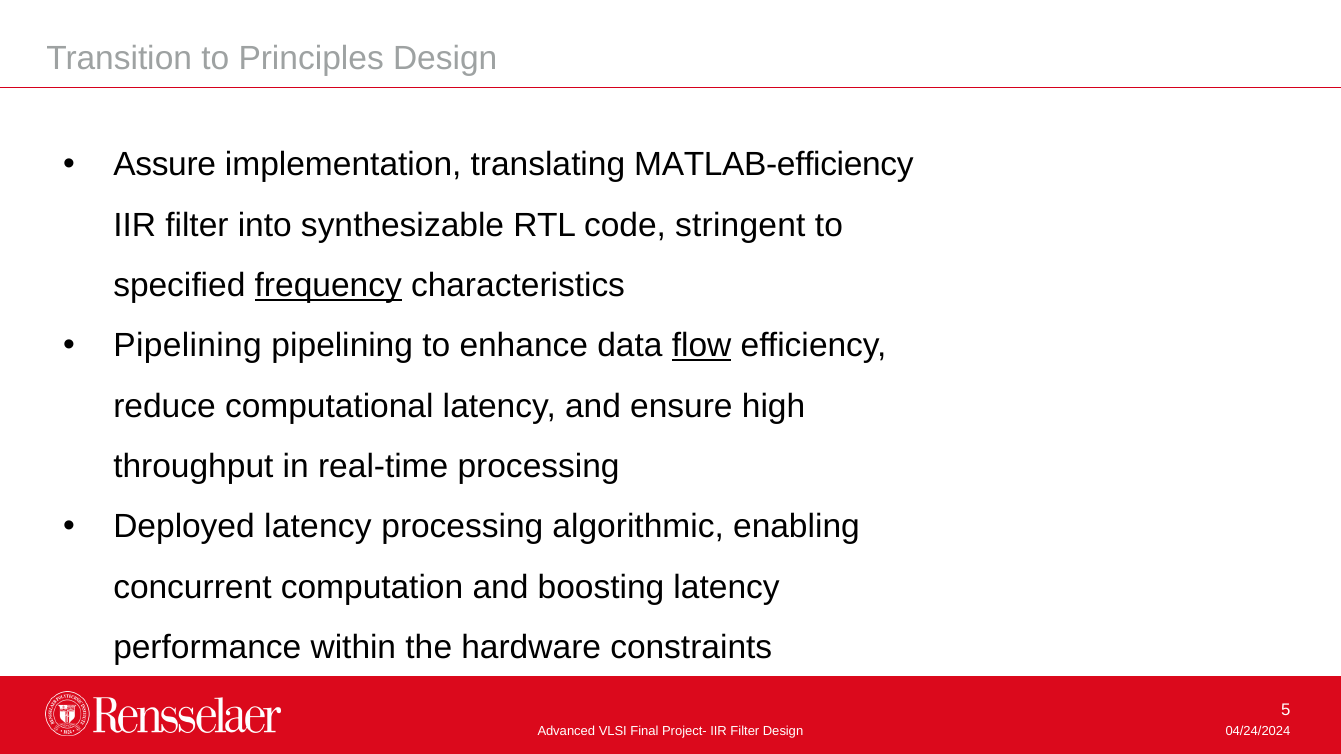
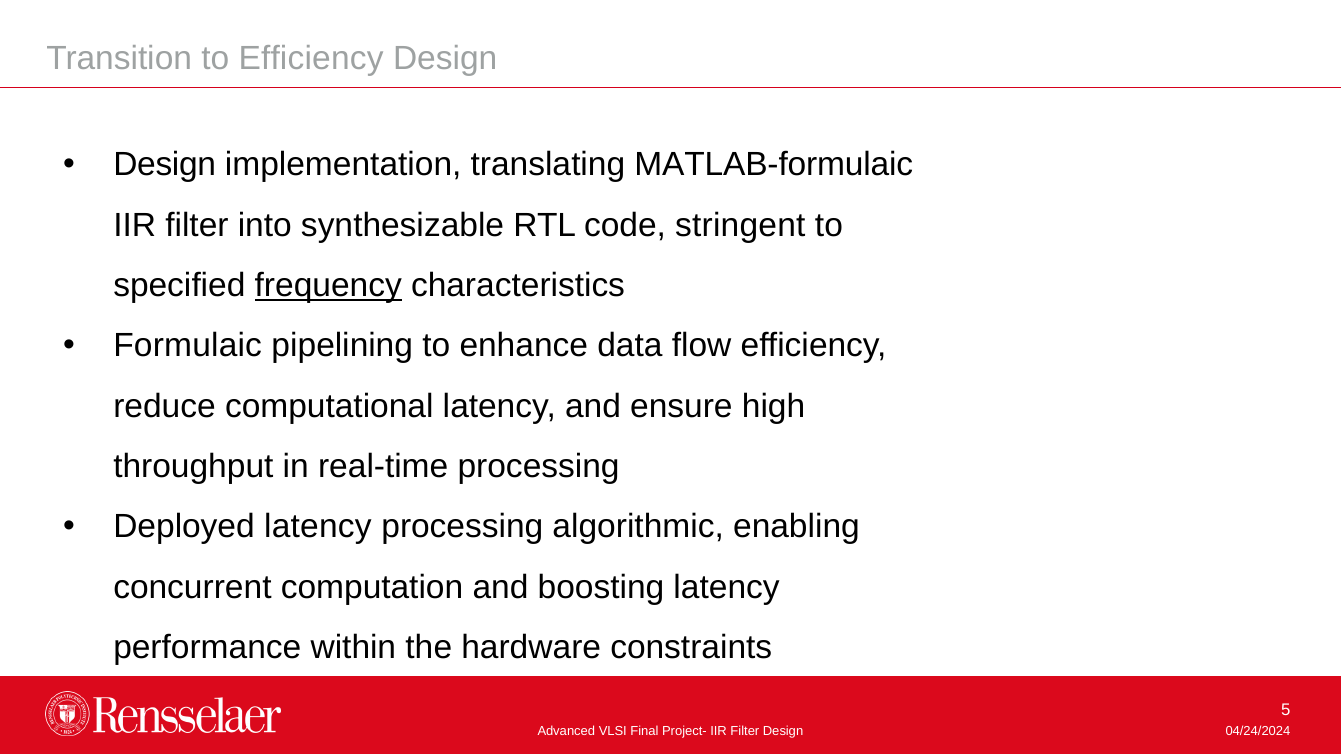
to Principles: Principles -> Efficiency (311, 59)
Assure: Assure -> Design (165, 165)
MATLAB-efficiency: MATLAB-efficiency -> MATLAB-formulaic (774, 165)
Pipelining: Pipelining -> Formulaic (188, 346)
flow underline: present -> none (702, 346)
